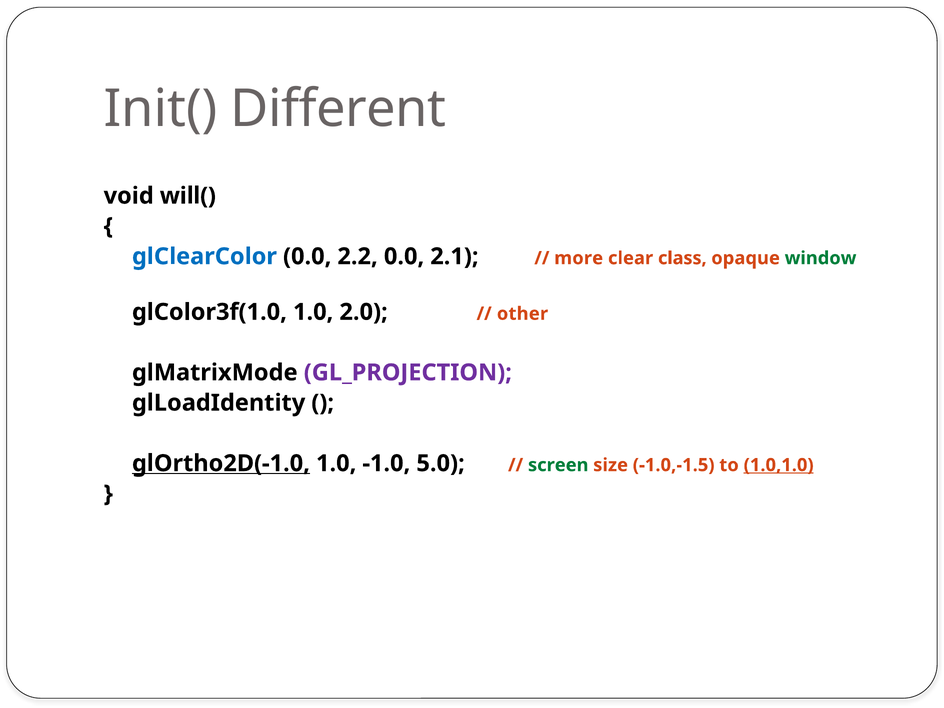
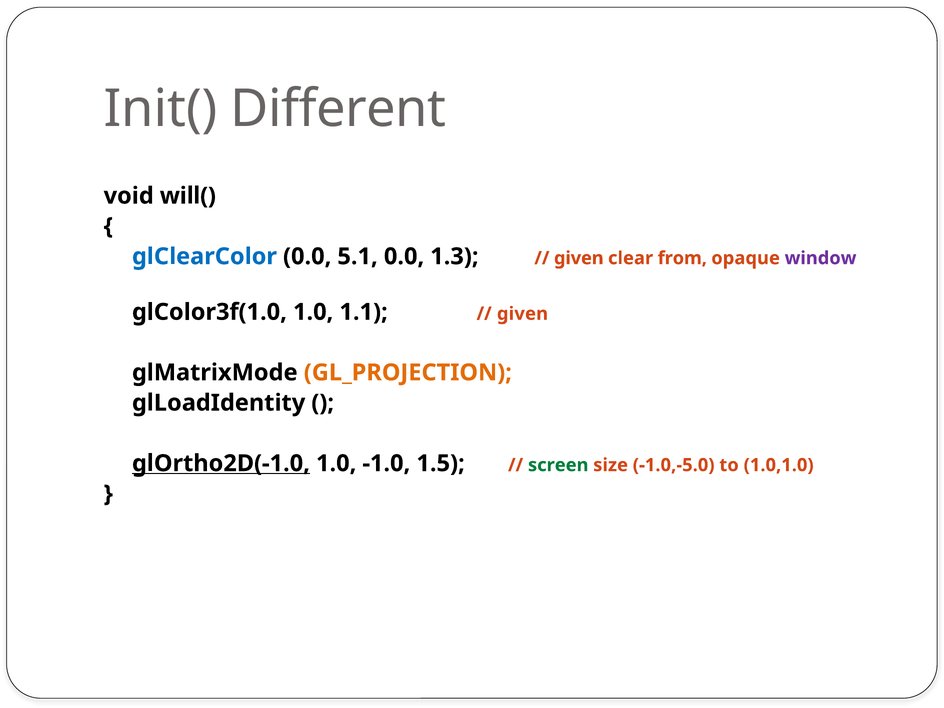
2.2: 2.2 -> 5.1 (358, 256)
2.1: 2.1 -> 1.3 (454, 256)
more: more -> given (579, 258)
class: class -> from (682, 258)
window colour: green -> purple (821, 258)
2.0: 2.0 -> 1.1 (364, 312)
other: other -> given (522, 314)
GL_PROJECTION colour: purple -> orange (408, 373)
5.0: 5.0 -> 1.5 (441, 463)
-1.0,-1.5: -1.0,-1.5 -> -1.0,-5.0 (674, 465)
1.0,1.0 underline: present -> none (779, 465)
